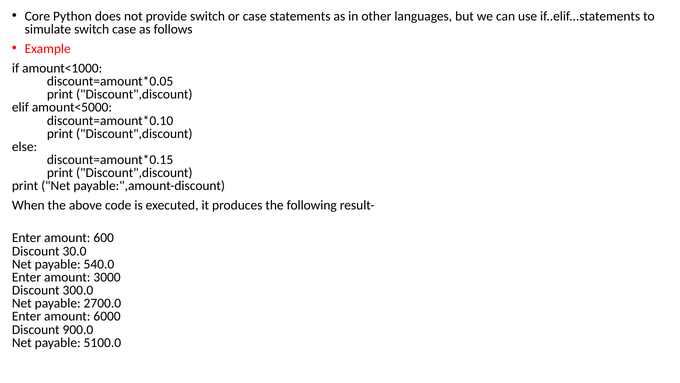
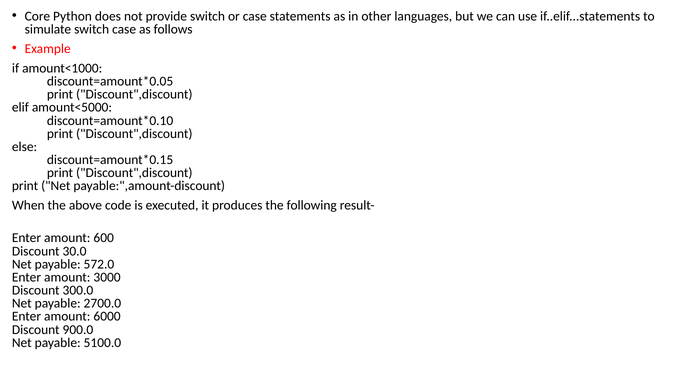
540.0: 540.0 -> 572.0 (99, 264)
